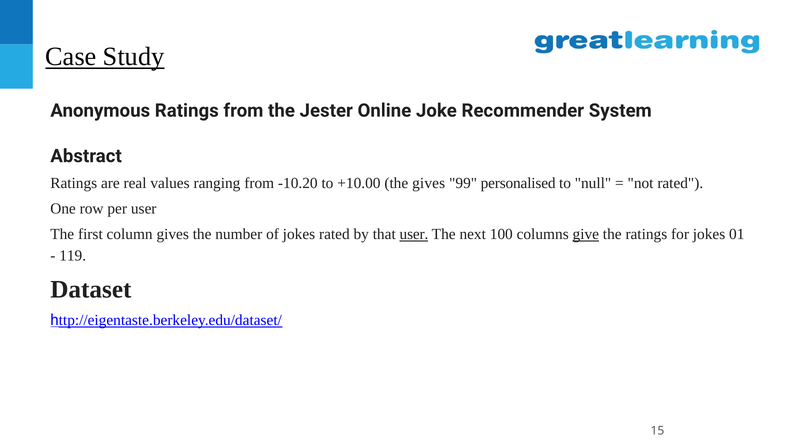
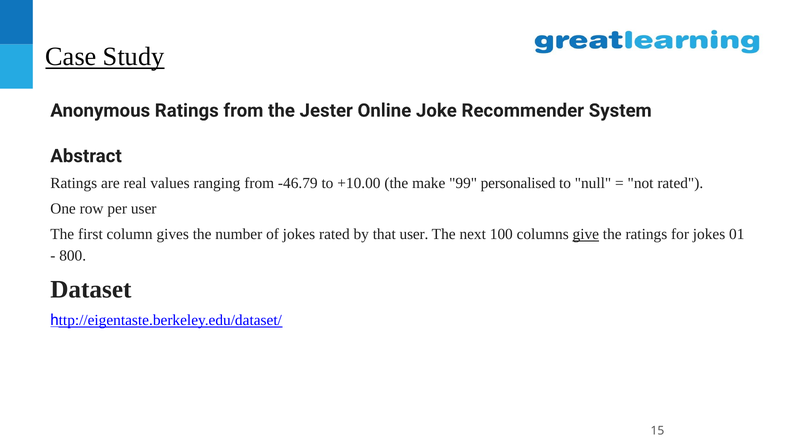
-10.20: -10.20 -> -46.79 (298, 183)
the gives: gives -> make (429, 183)
user underline: present -> none (414, 234)
119: 119 -> 800 (73, 255)
